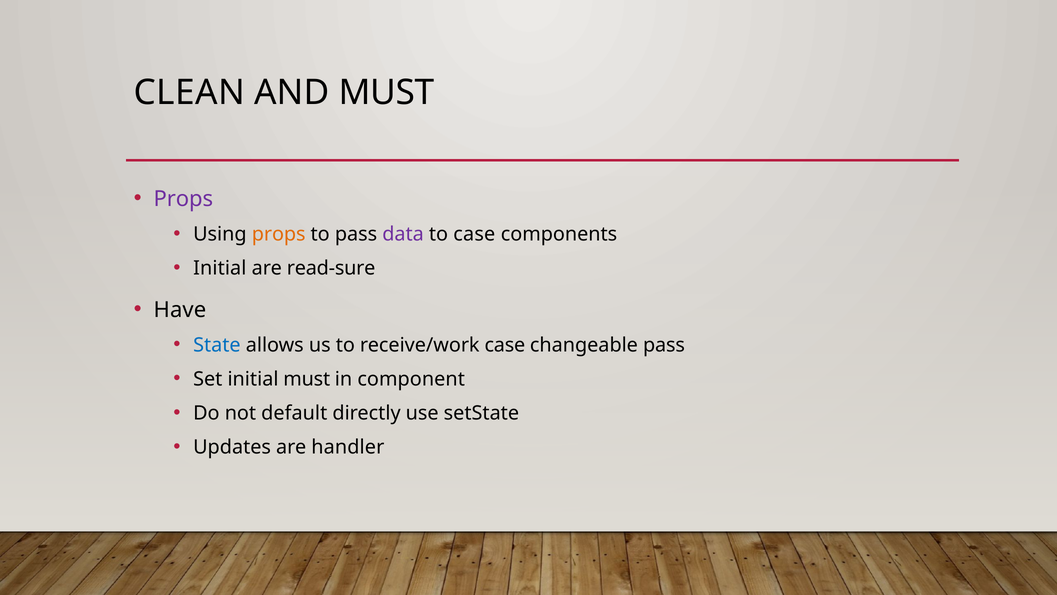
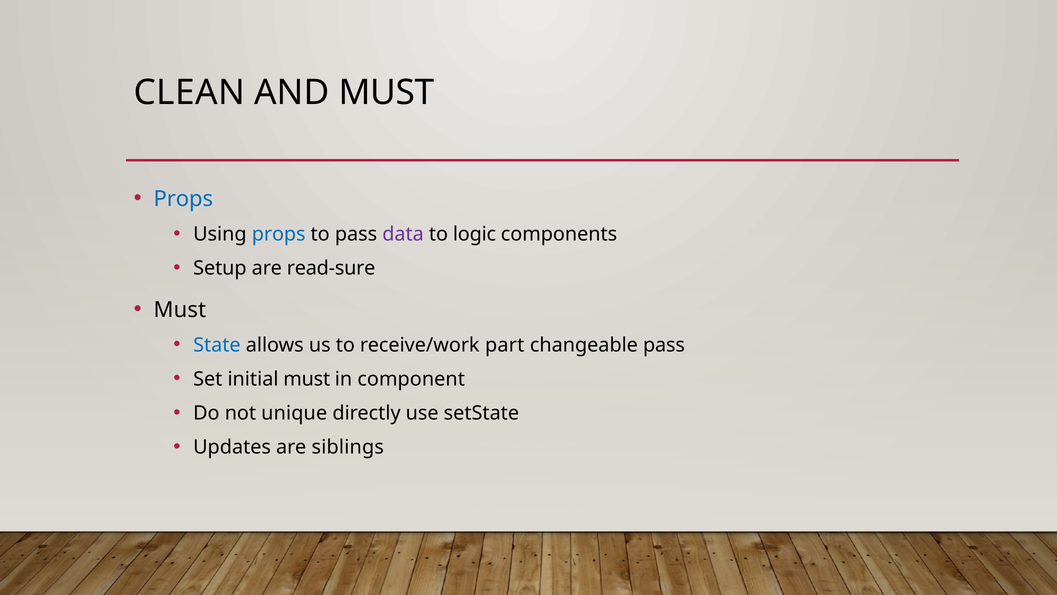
Props colour: purple -> blue (183, 199)
props colour: orange -> blue (279, 234)
to case: case -> logic (475, 234)
Initial: Initial -> Setup (220, 268)
Have: Have -> Must (180, 310)
receive/work case: case -> part (505, 345)
default: default -> unique (294, 413)
handler: handler -> siblings (348, 447)
